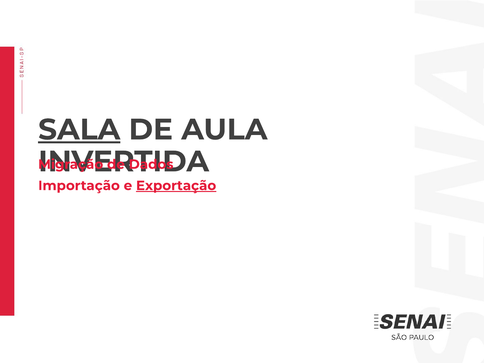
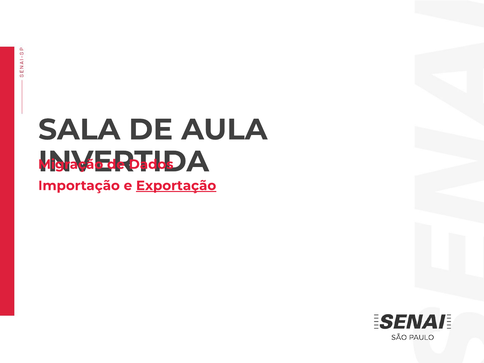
SALA underline: present -> none (79, 130)
